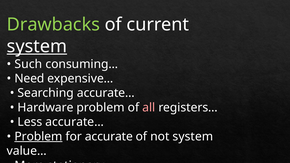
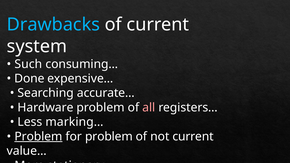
Drawbacks colour: light green -> light blue (53, 25)
system underline: present -> none (37, 46)
Need: Need -> Done (29, 79)
Less accurate…: accurate… -> marking… (75, 122)
for accurate: accurate -> problem (109, 137)
not system: system -> current (193, 137)
